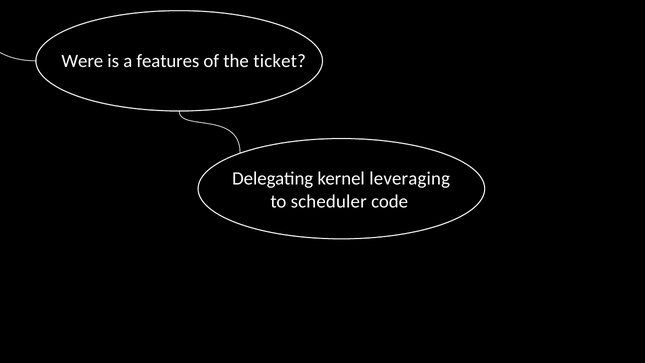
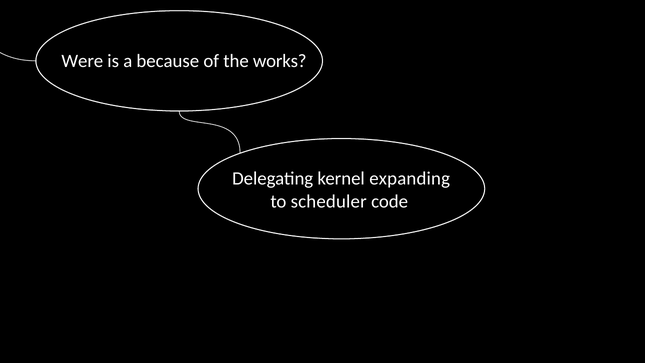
features: features -> because (168, 61)
ticket: ticket -> works (280, 61)
leveraging: leveraging -> expanding (410, 179)
